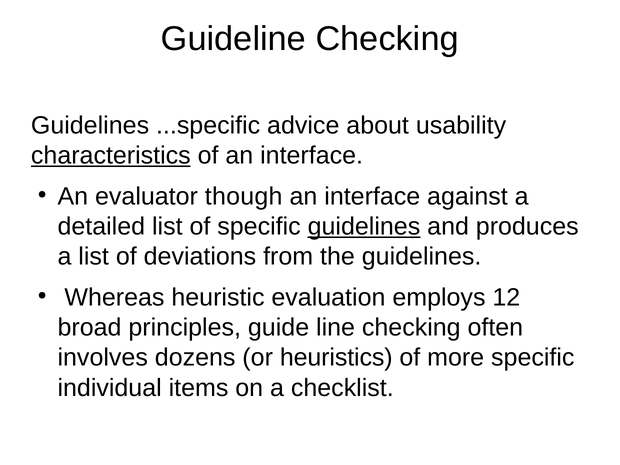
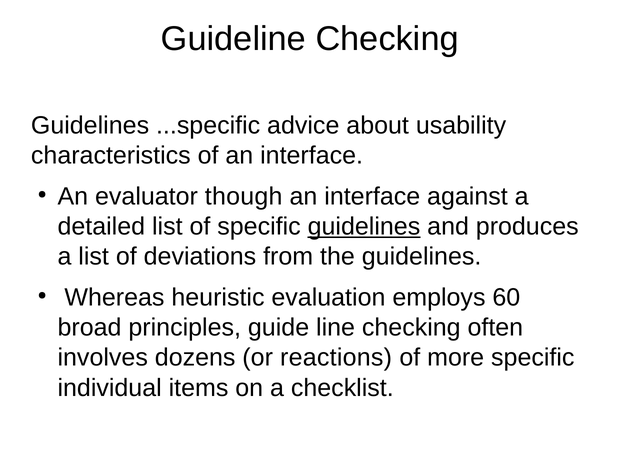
characteristics underline: present -> none (111, 156)
12: 12 -> 60 (506, 298)
heuristics: heuristics -> reactions (336, 358)
